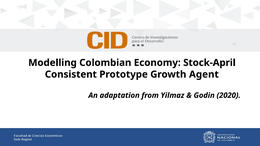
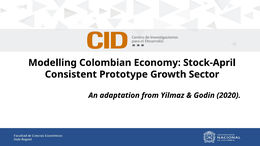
Agent: Agent -> Sector (204, 74)
